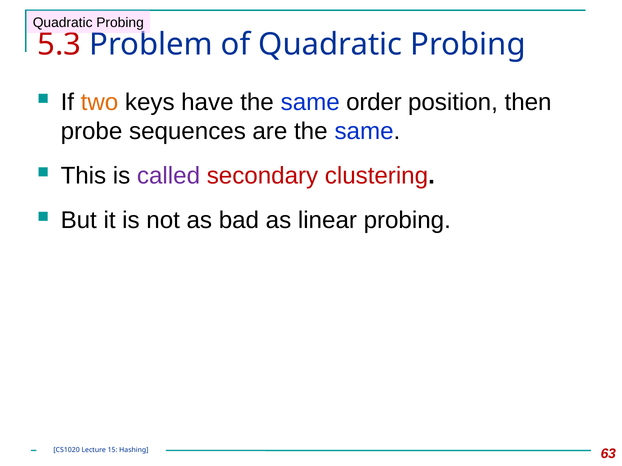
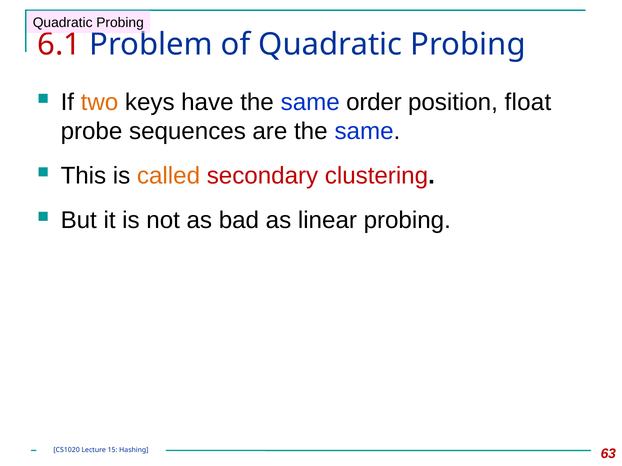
5.3: 5.3 -> 6.1 (59, 45)
then: then -> float (528, 102)
called colour: purple -> orange (169, 176)
